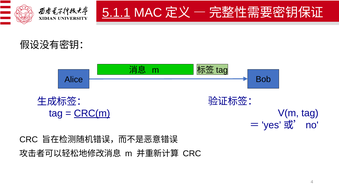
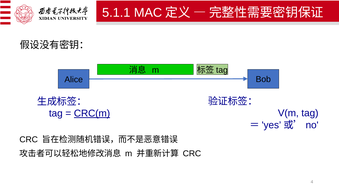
5.1.1 underline: present -> none (116, 13)
